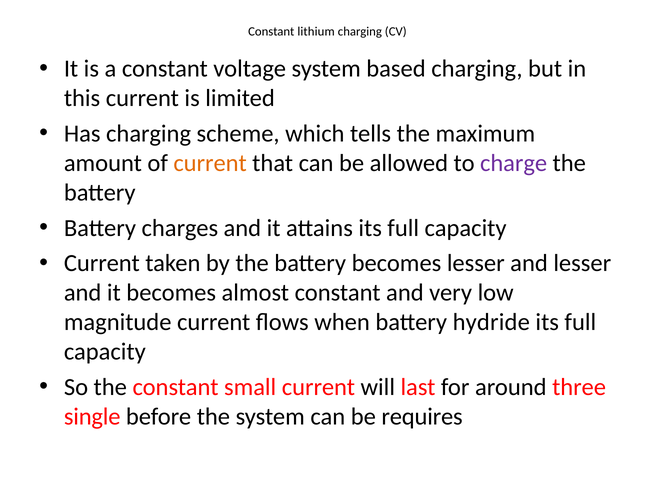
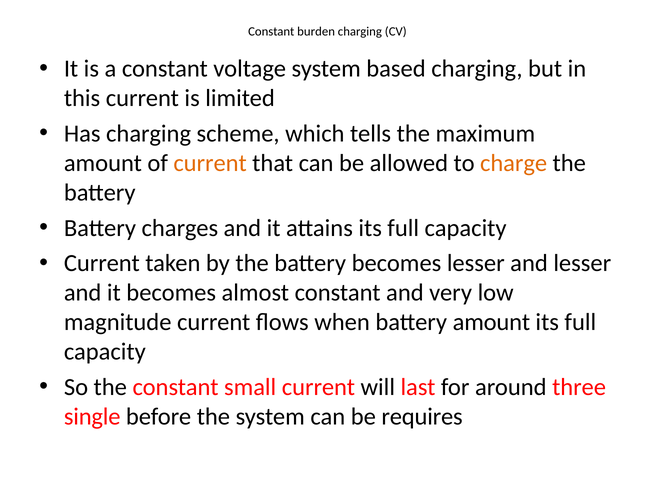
lithium: lithium -> burden (316, 31)
charge colour: purple -> orange (514, 163)
battery hydride: hydride -> amount (491, 322)
